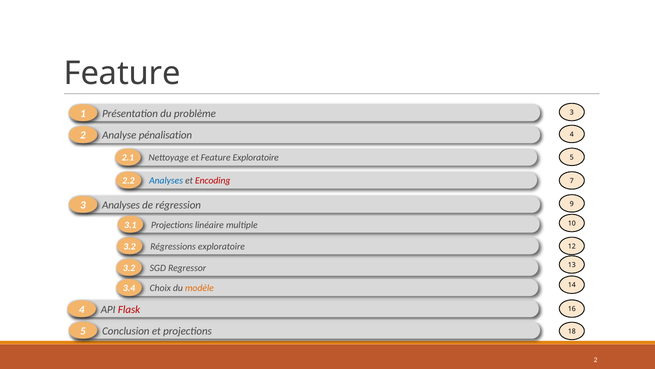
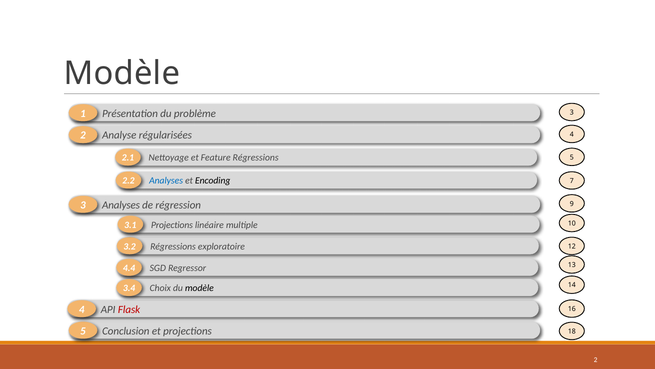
Feature: Feature -> Modèle (122, 73)
pénalisation: pénalisation -> régularisées (165, 135)
Feature Exploratoire: Exploratoire -> Régressions (256, 158)
Encoding colour: red -> black (213, 180)
3.2: 3.2 -> 4.4 (129, 268)
modèle colour: orange -> black (199, 288)
